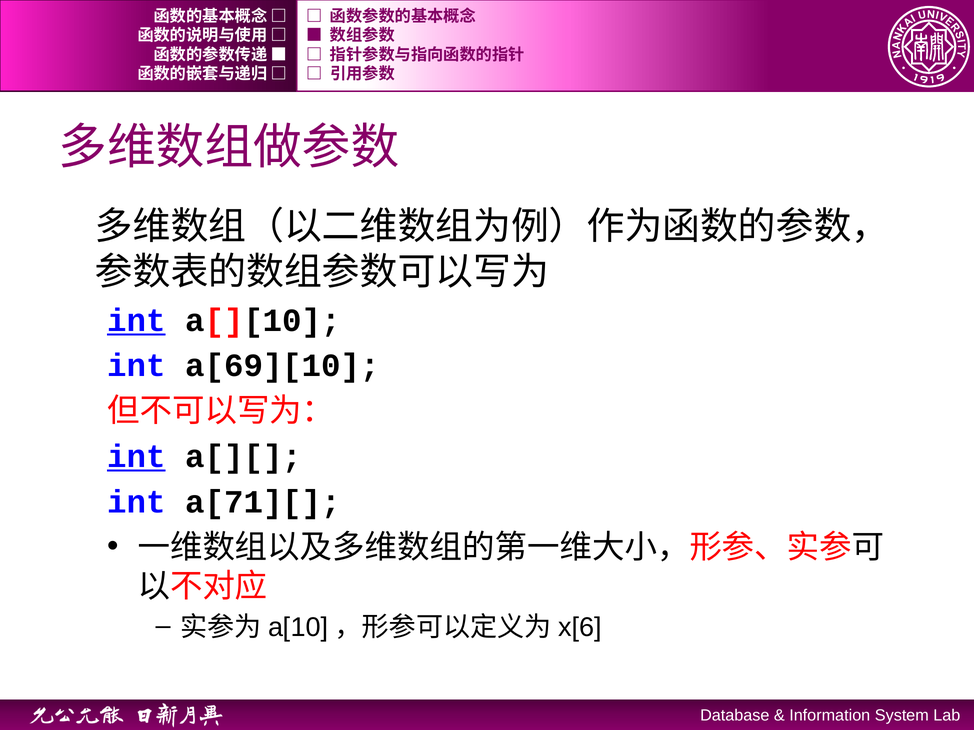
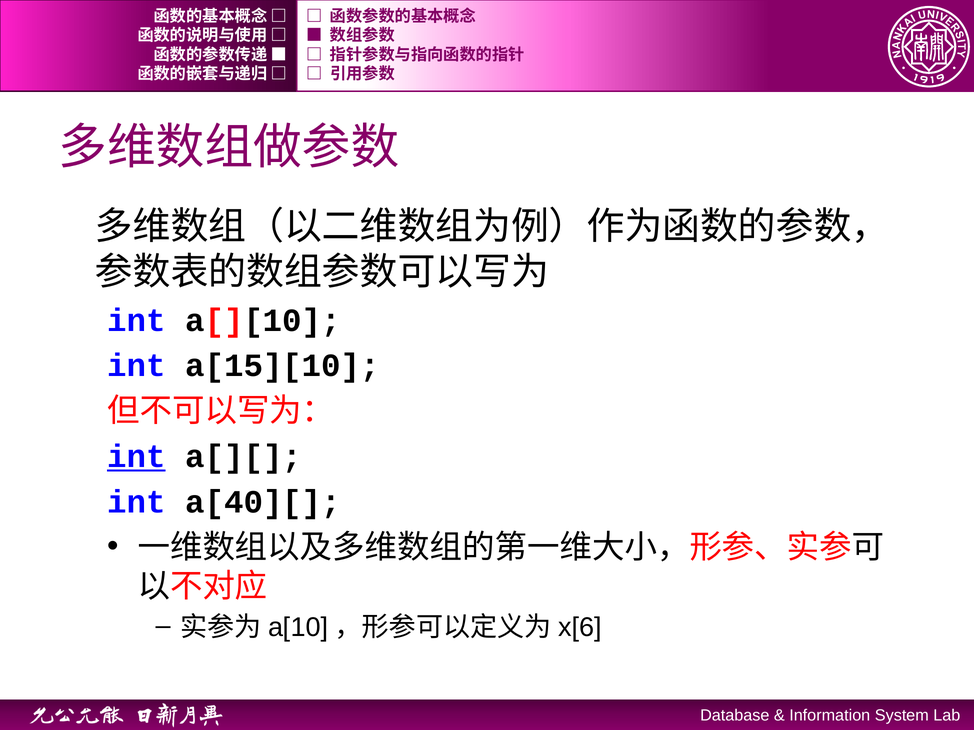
int underline: present -> none (136, 321)
a[69][10: a[69][10 -> a[15][10 (282, 366)
a[71][: a[71][ -> a[40][ (263, 502)
